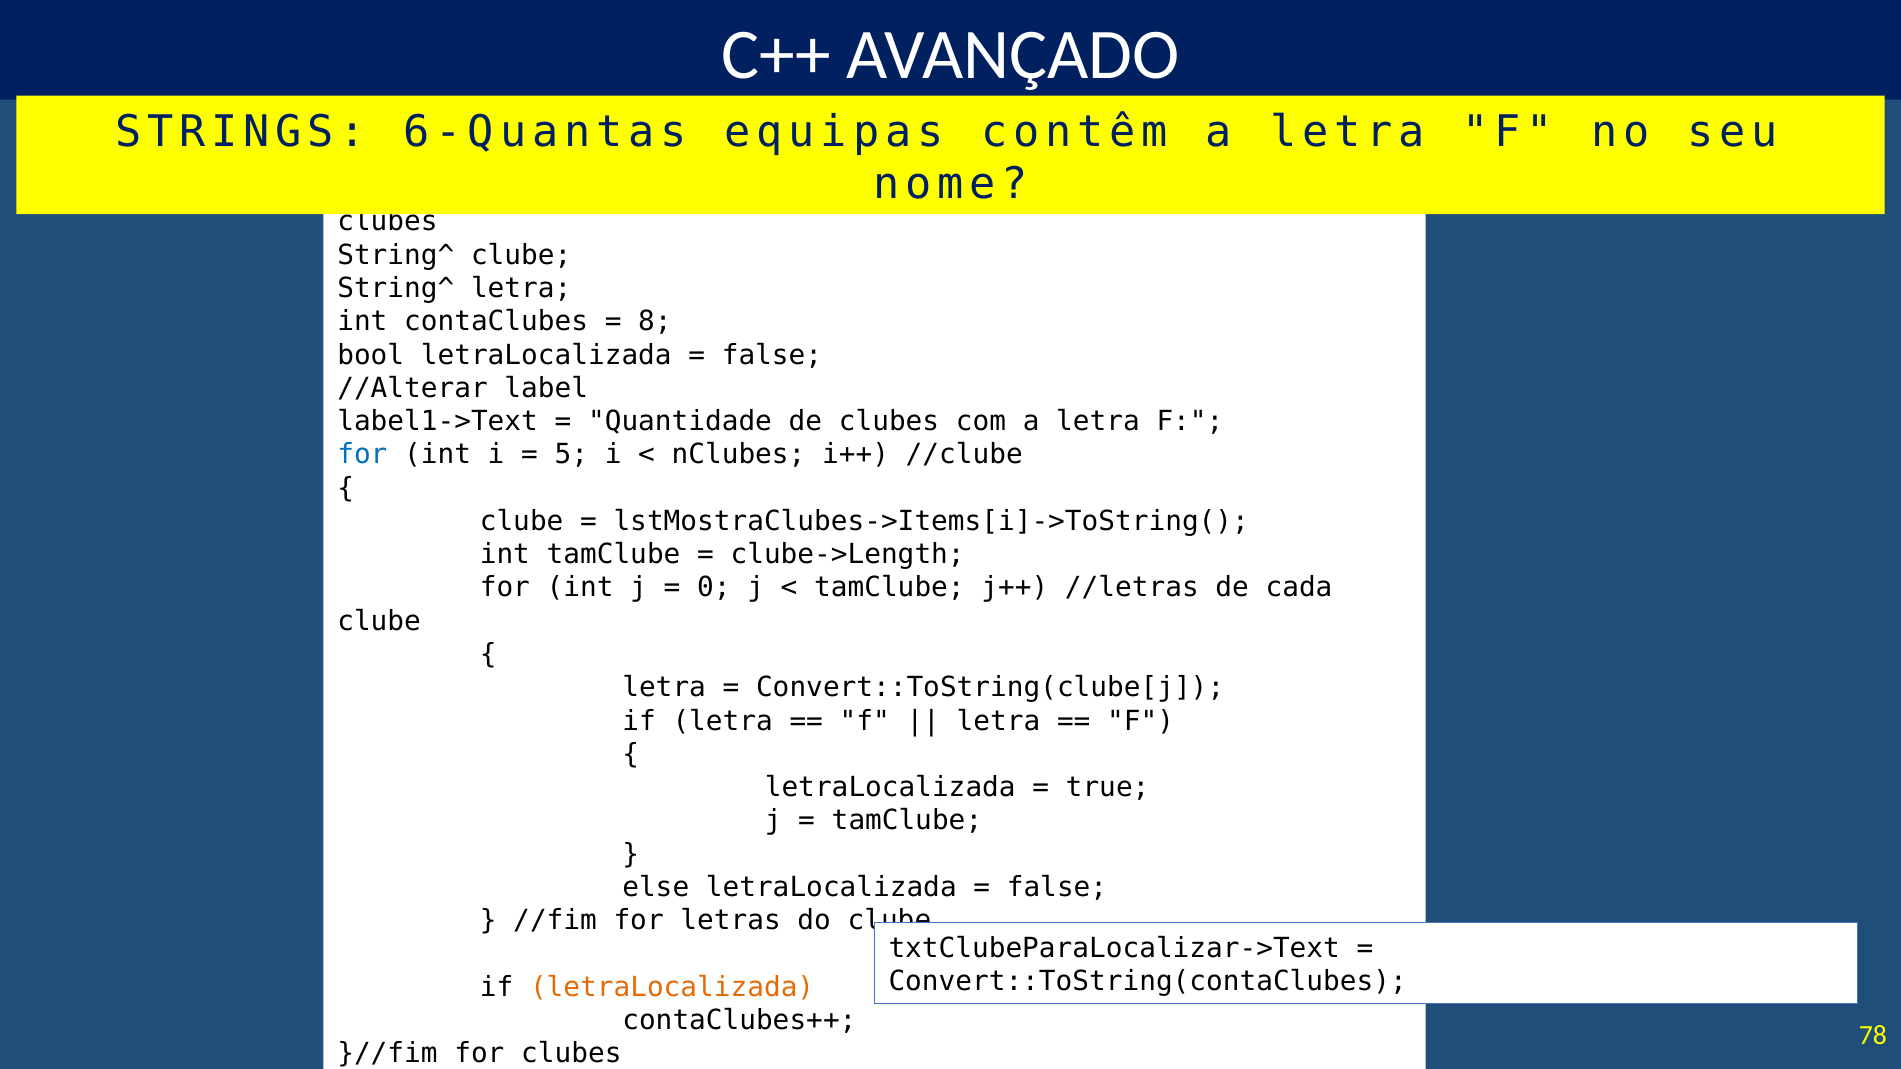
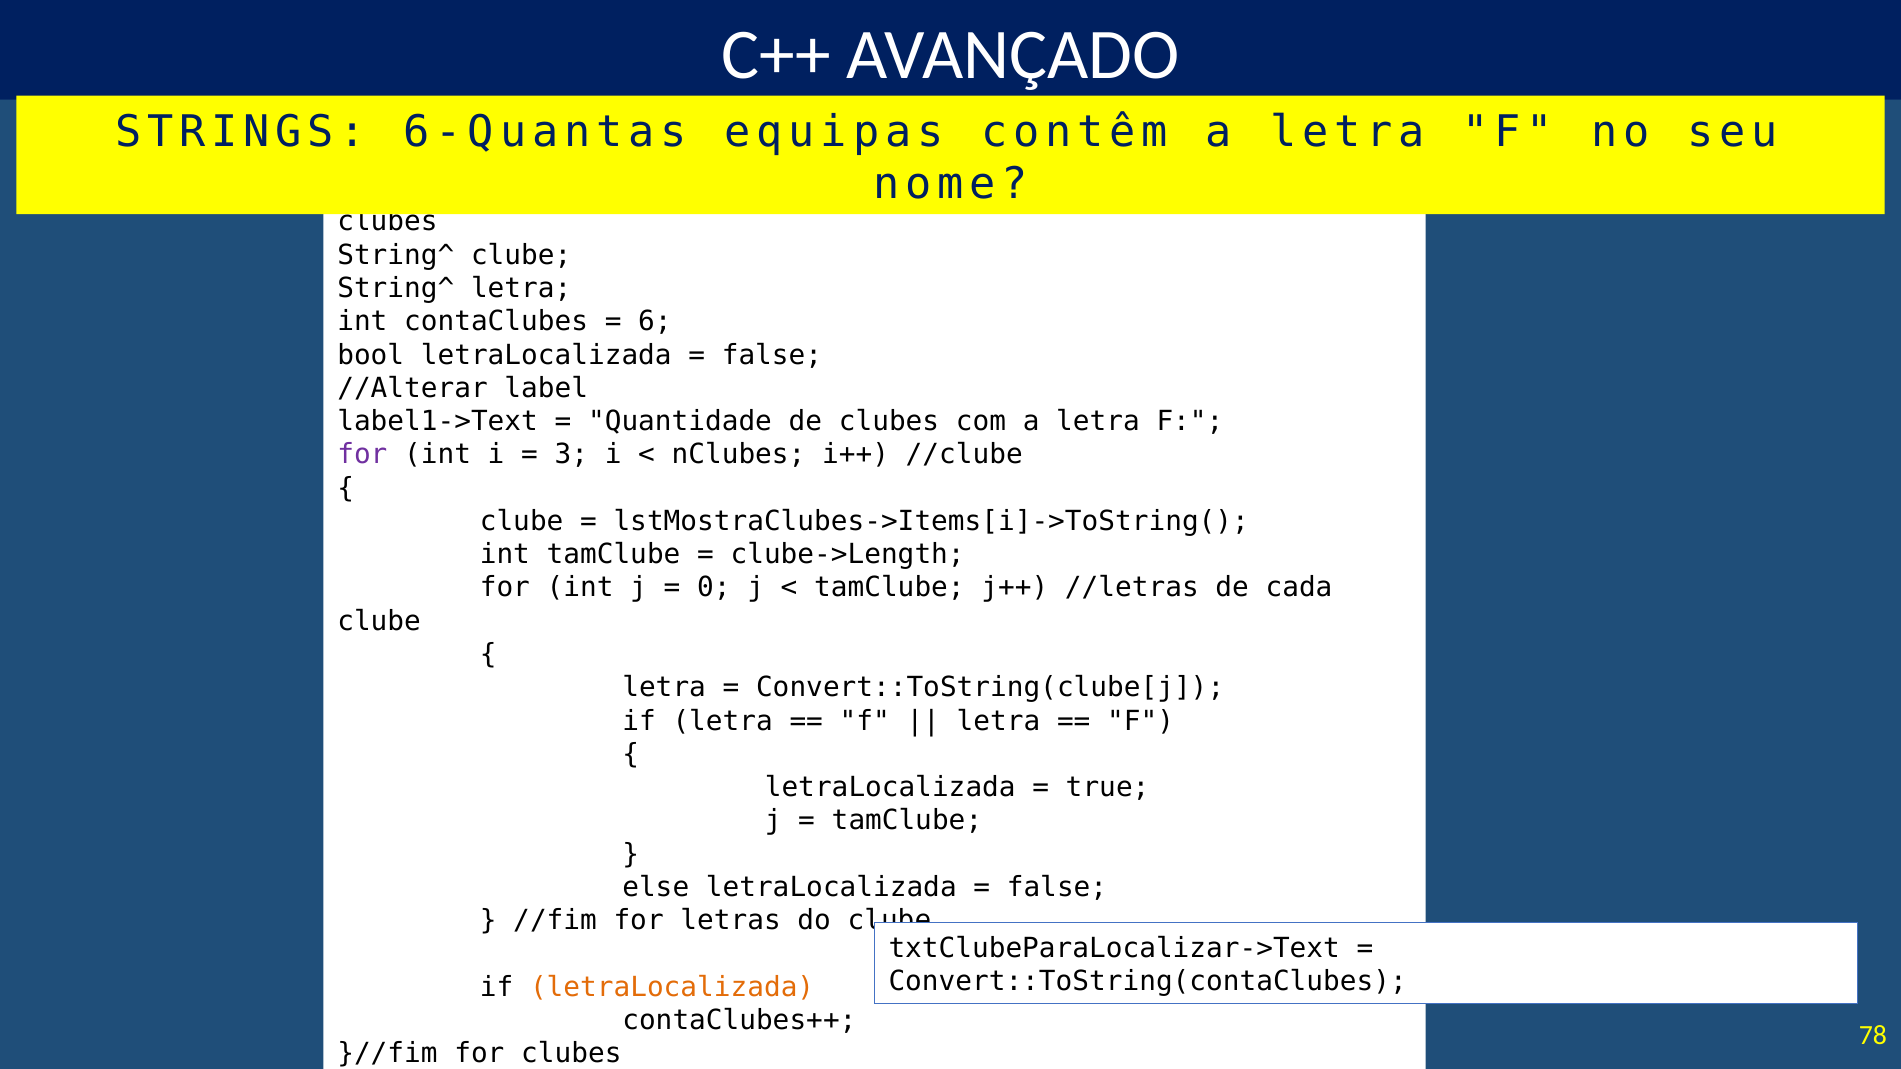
8: 8 -> 6 (655, 322)
for colour: blue -> purple (362, 455)
5: 5 -> 3 (571, 455)
